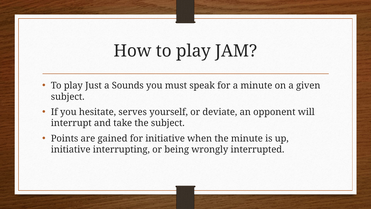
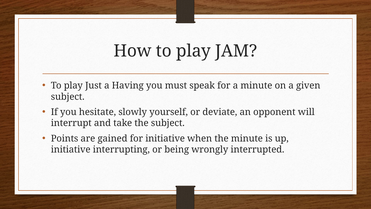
Sounds: Sounds -> Having (128, 85)
serves: serves -> slowly (133, 112)
